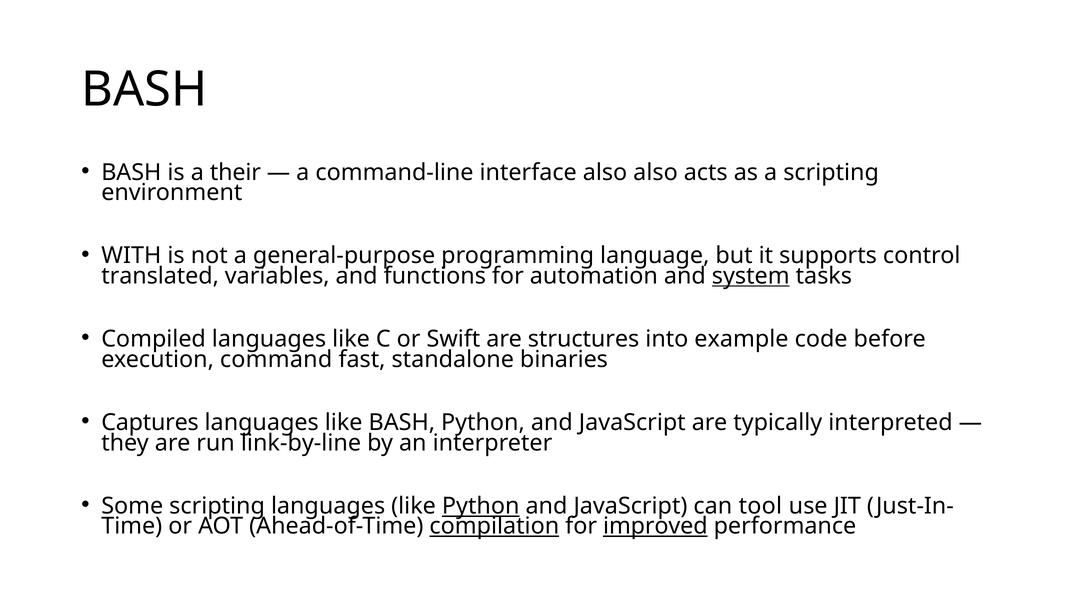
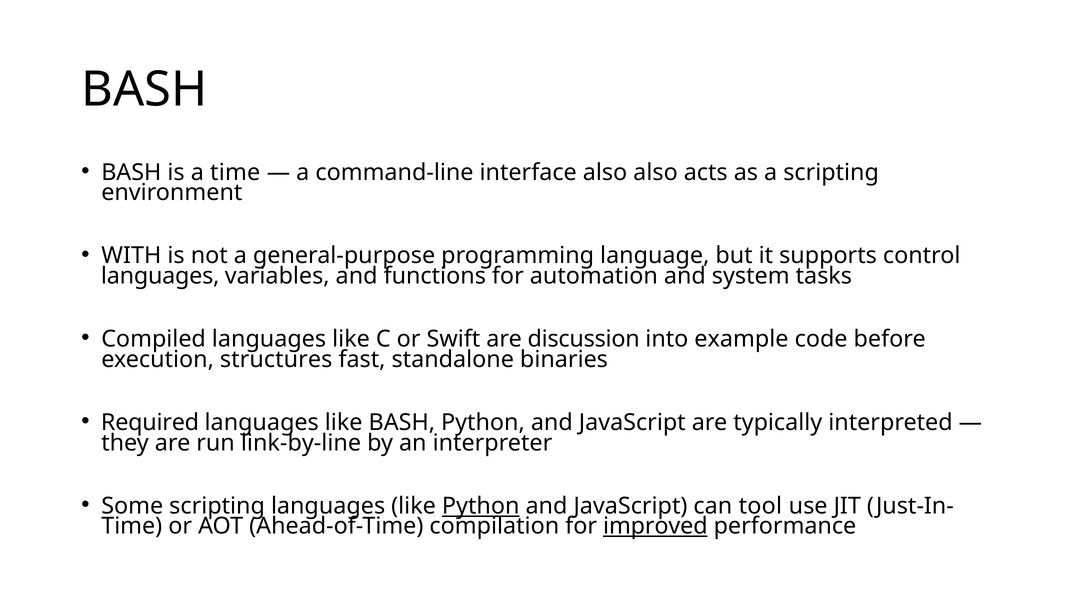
a their: their -> time (235, 172)
translated: translated -> languages (160, 276)
system underline: present -> none (751, 276)
structures: structures -> discussion (584, 339)
command: command -> structures (276, 359)
Captures: Captures -> Required (150, 422)
compilation underline: present -> none (494, 526)
